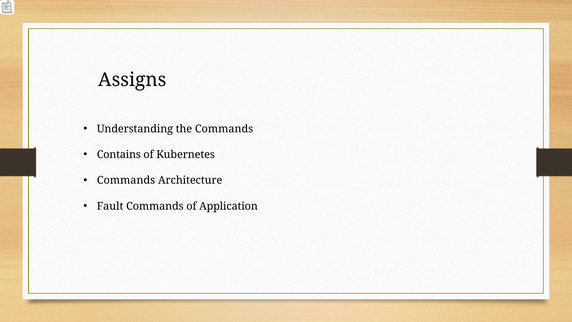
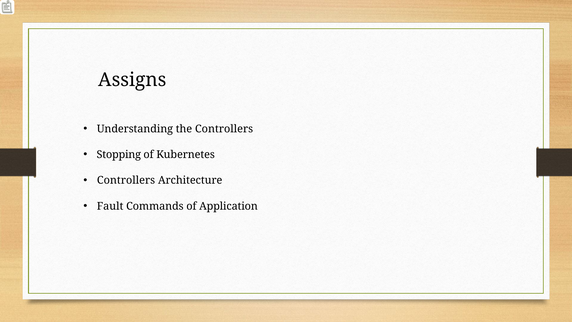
the Commands: Commands -> Controllers (224, 129)
Contains: Contains -> Stopping (119, 155)
Commands: Commands -> Controllers (126, 180)
